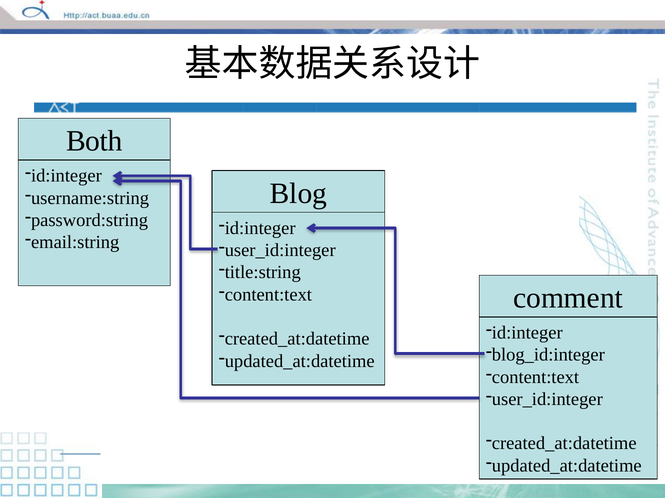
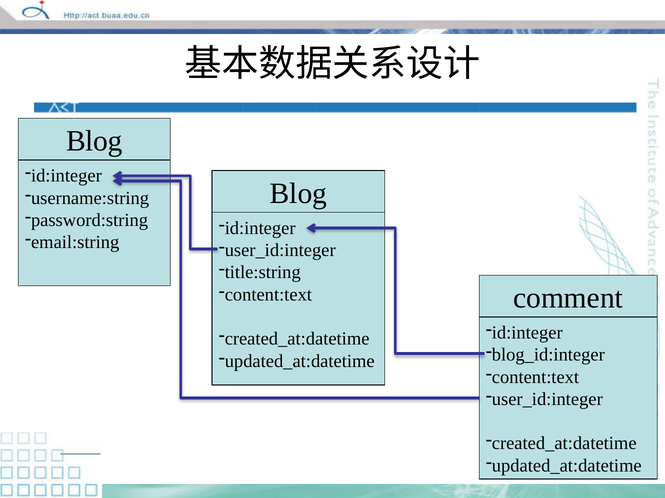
Both: Both -> Blog (94, 141)
